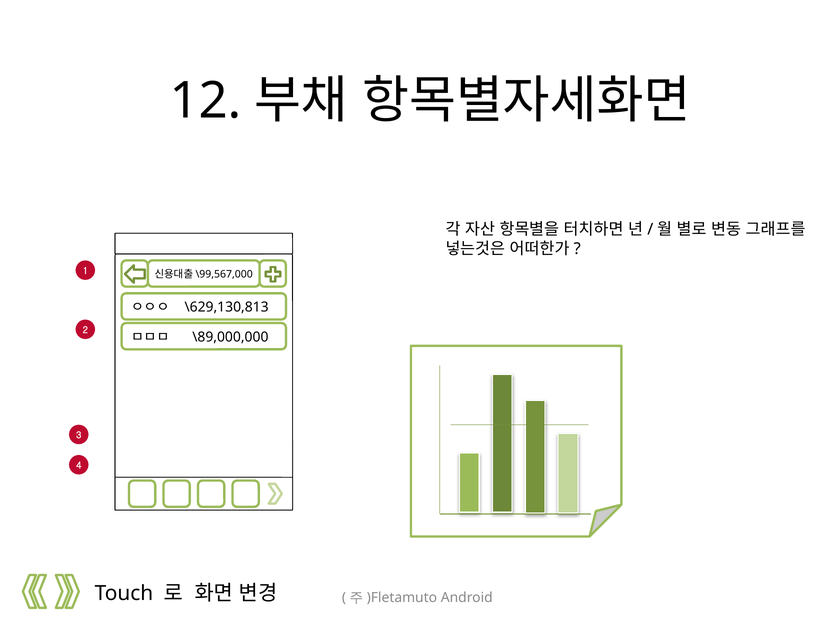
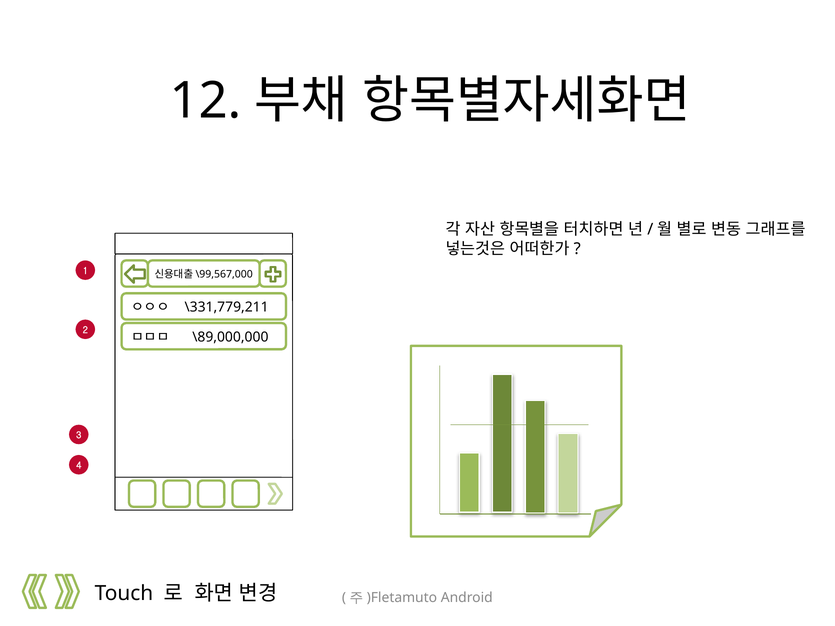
\629,130,813: \629,130,813 -> \331,779,211 (227, 307)
